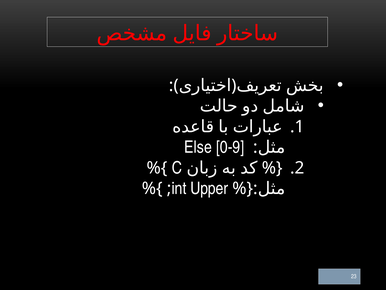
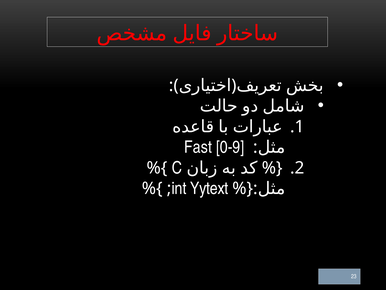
Else: Else -> Fast (198, 147)
Upper: Upper -> Yytext (209, 188)
